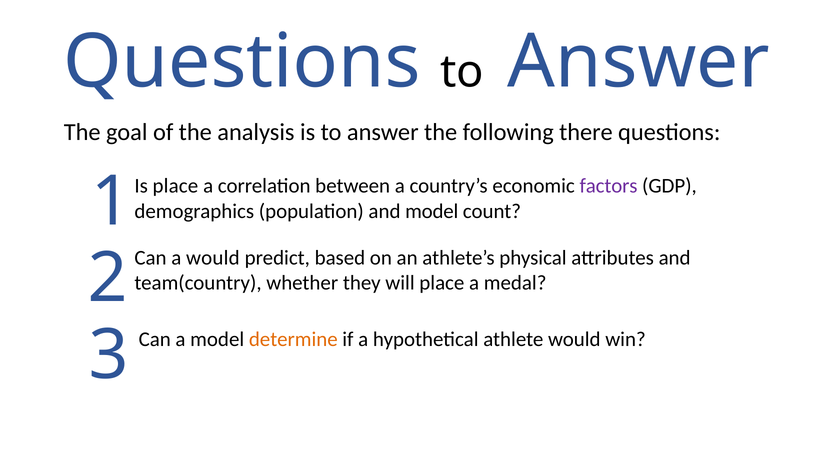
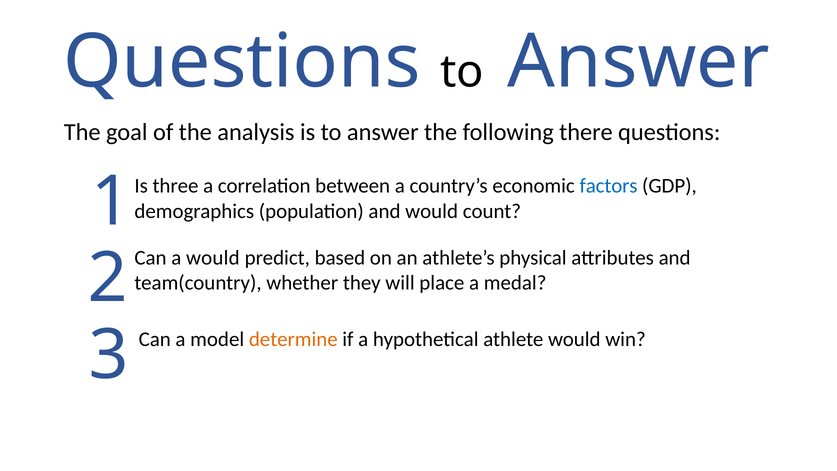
Is place: place -> three (175, 186)
factors colour: purple -> blue (609, 186)
and model: model -> would (432, 211)
